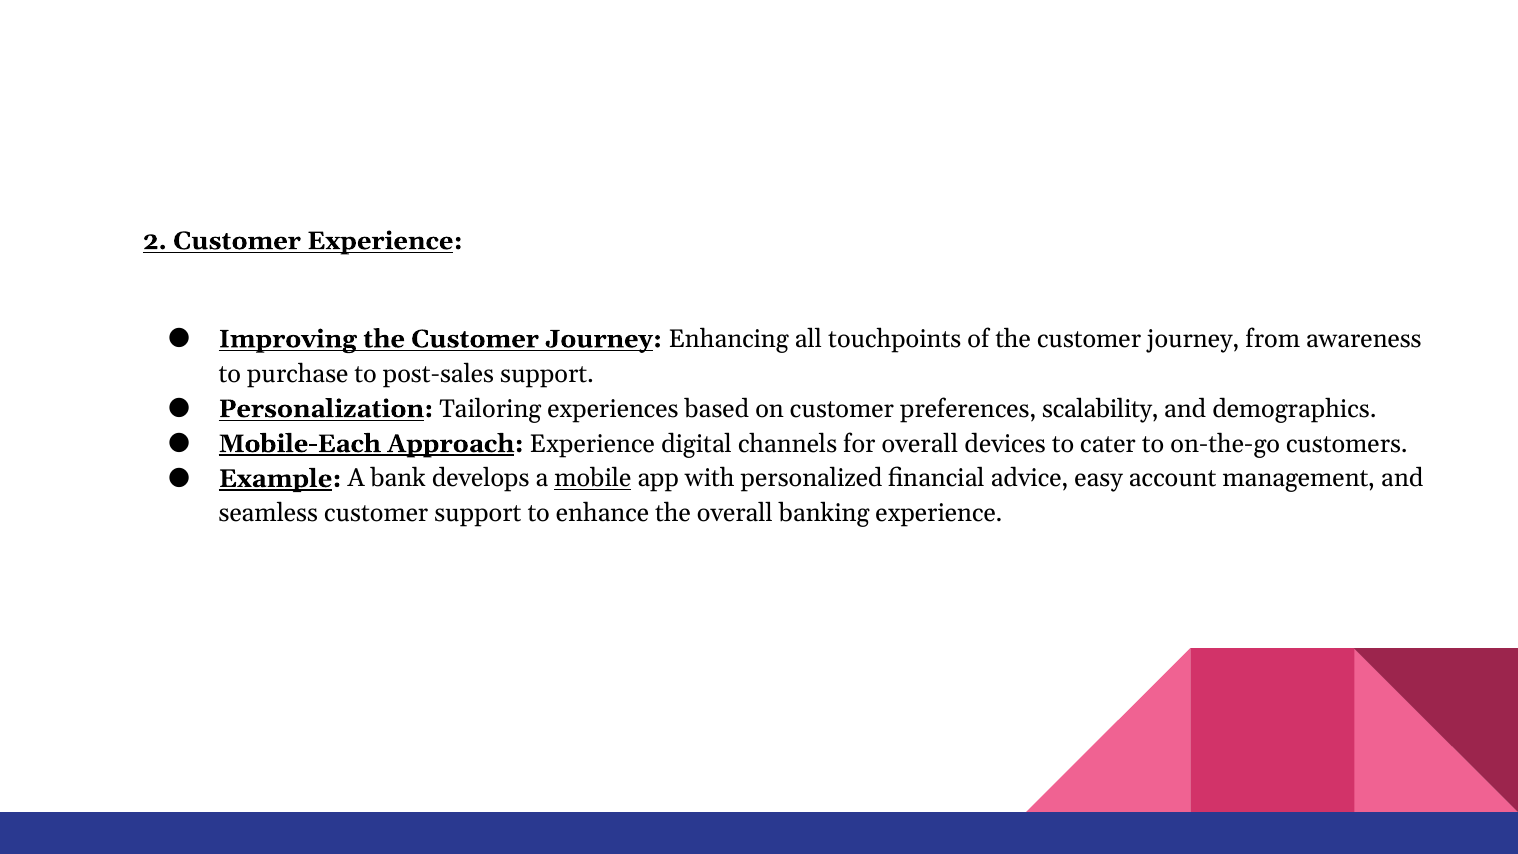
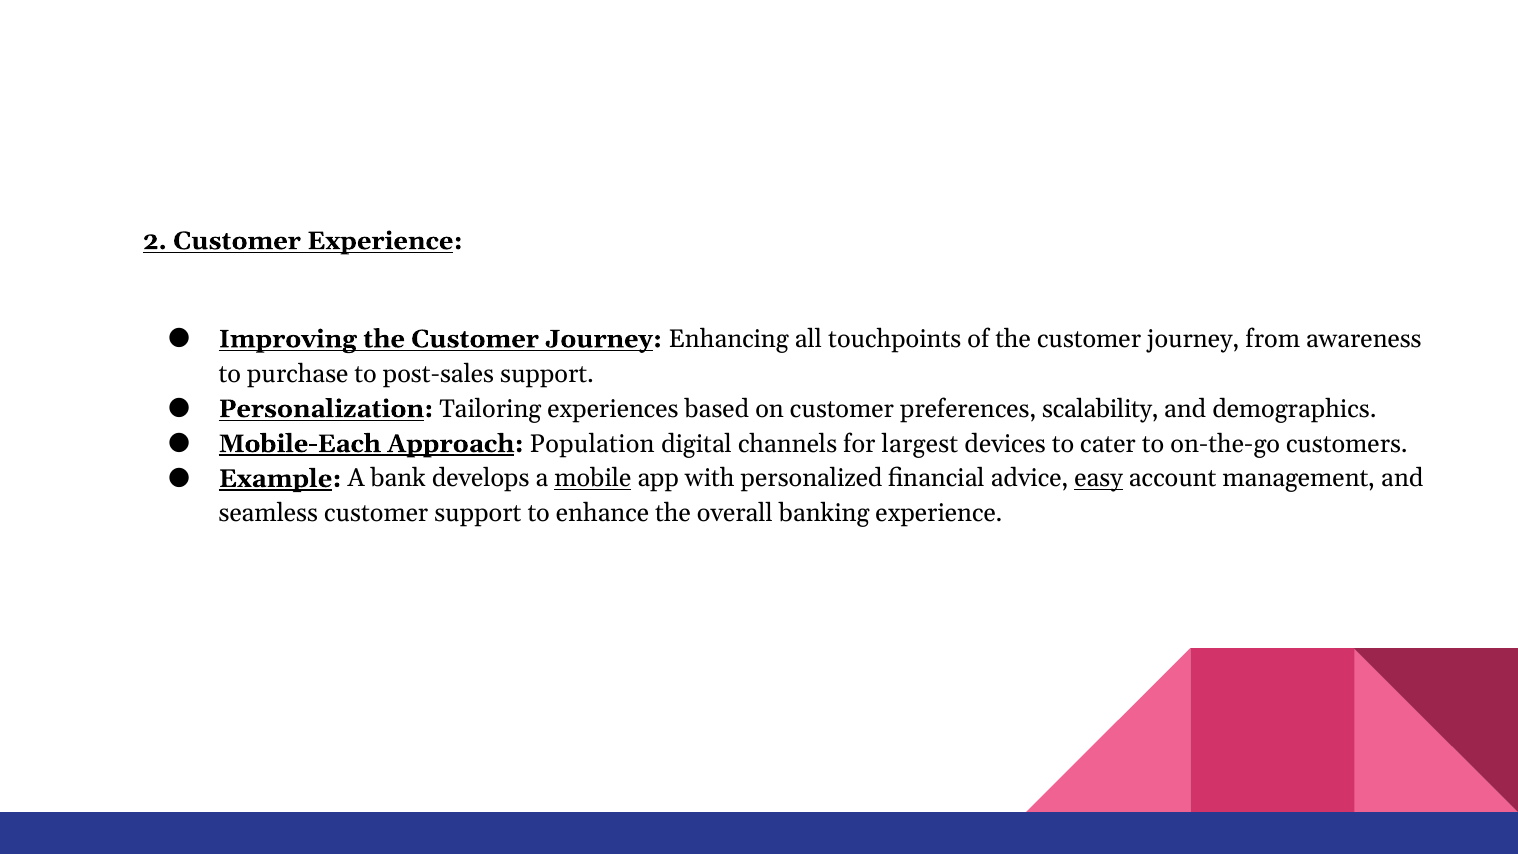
Approach Experience: Experience -> Population (592, 444)
for overall: overall -> largest (920, 444)
easy underline: none -> present (1099, 479)
